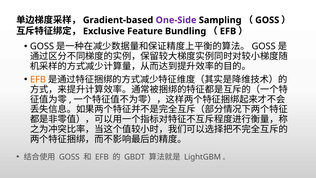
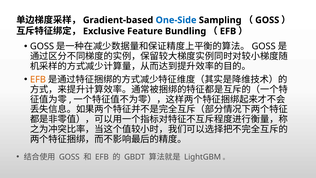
One-Side colour: purple -> blue (176, 20)
